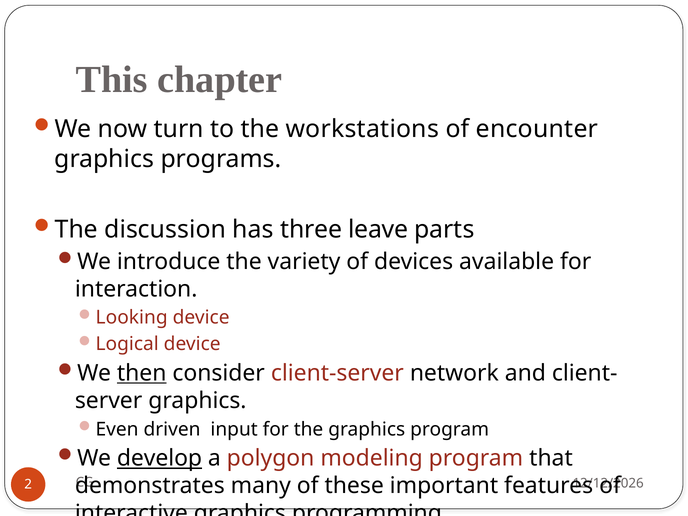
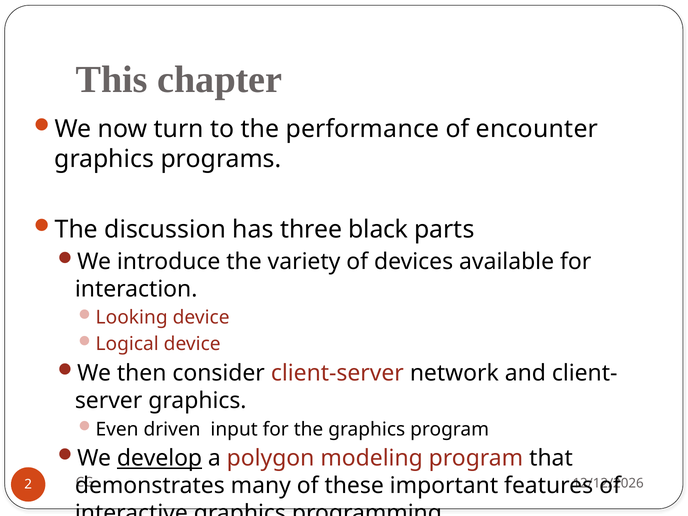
workstations: workstations -> performance (362, 129)
leave: leave -> black (378, 229)
then underline: present -> none (142, 373)
